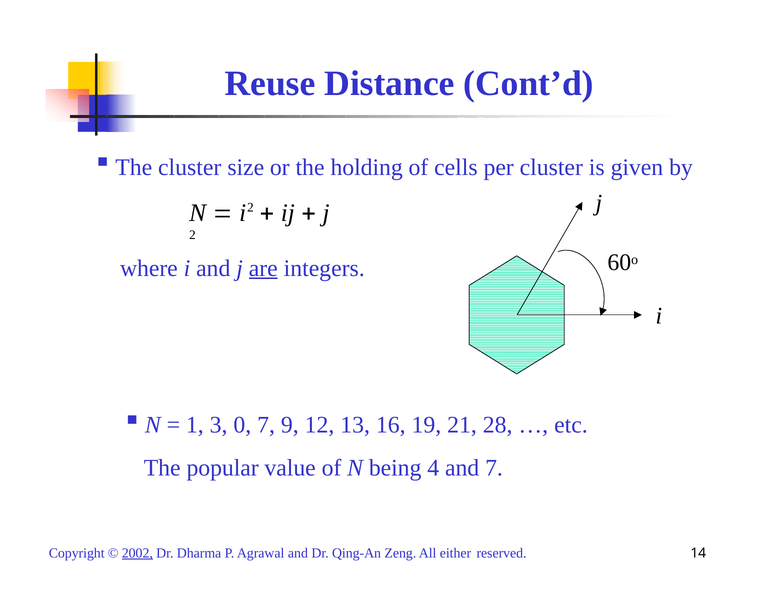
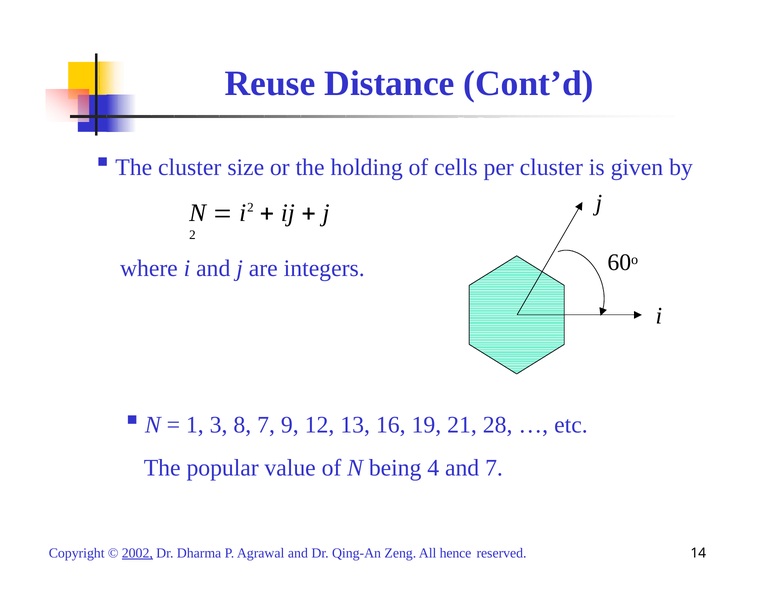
are underline: present -> none (263, 268)
0: 0 -> 8 (242, 425)
either: either -> hence (456, 553)
